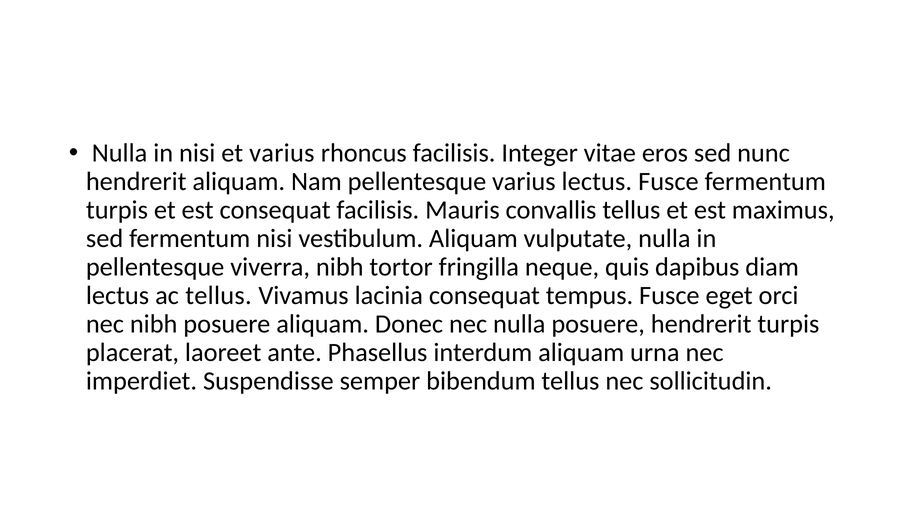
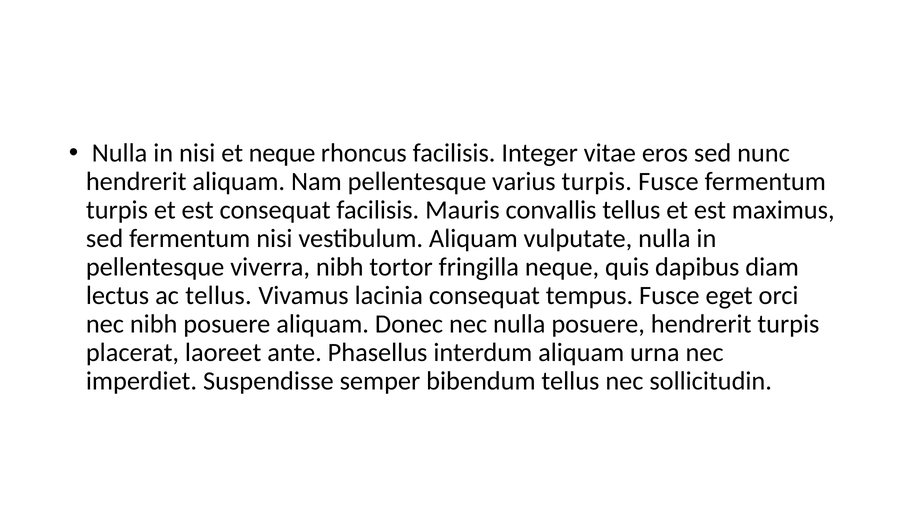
et varius: varius -> neque (282, 153)
varius lectus: lectus -> turpis (597, 182)
